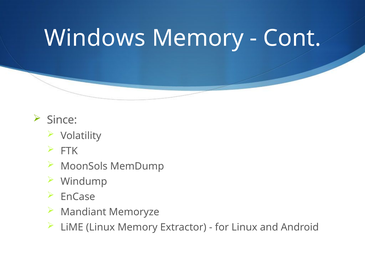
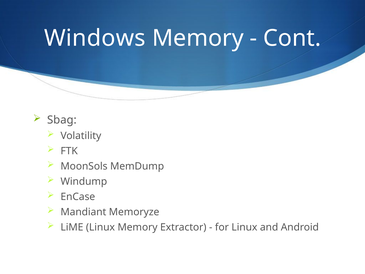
Since: Since -> Sbag (62, 120)
